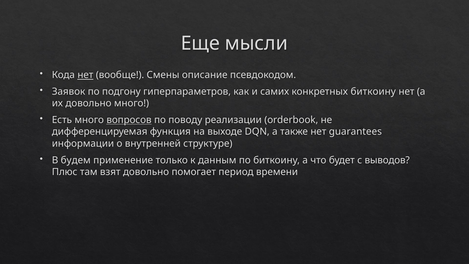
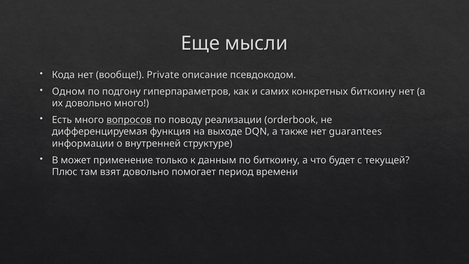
нет underline: present -> none (85, 75)
Смены: Смены -> Private (163, 75)
Заявок: Заявок -> Одном (68, 92)
будем: будем -> может (76, 160)
выводов: выводов -> текущей (387, 160)
